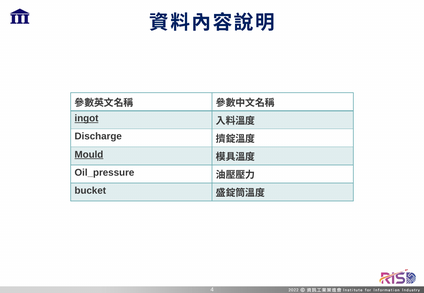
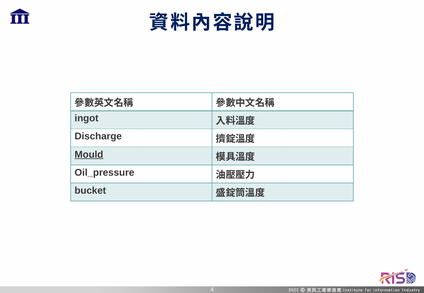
ingot underline: present -> none (87, 119)
